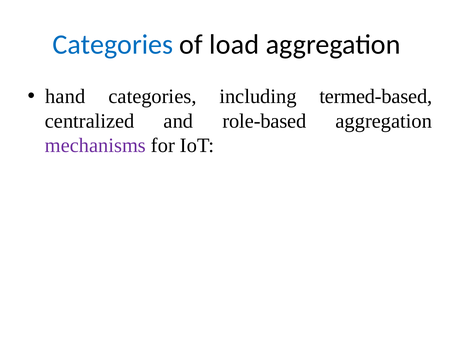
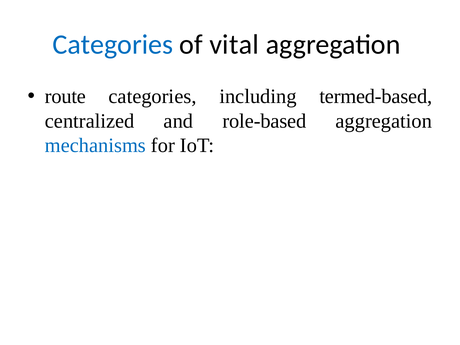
load: load -> vital (234, 45)
hand: hand -> route (65, 96)
mechanisms colour: purple -> blue (95, 146)
